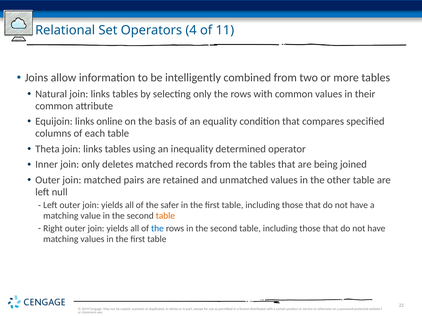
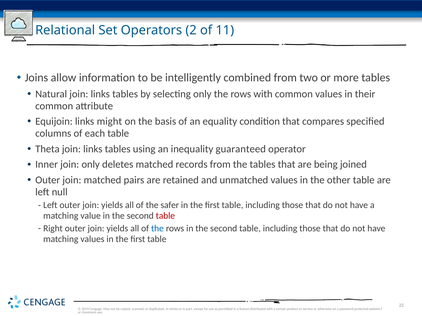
4: 4 -> 2 (191, 30)
online: online -> might (109, 122)
determined: determined -> guaranteed (241, 149)
table colour: orange -> red (165, 216)
